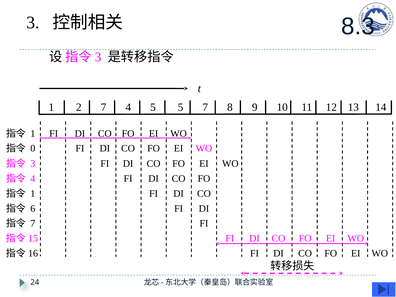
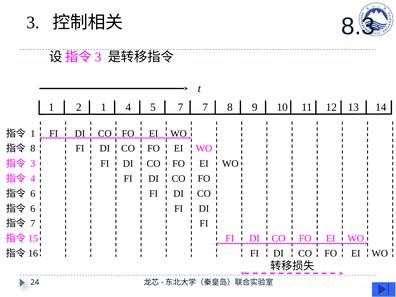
2 7: 7 -> 1 (104, 107)
5 5: 5 -> 7 (181, 107)
0: 0 -> 8 (33, 148)
1: 1 -> 6 (33, 194)
